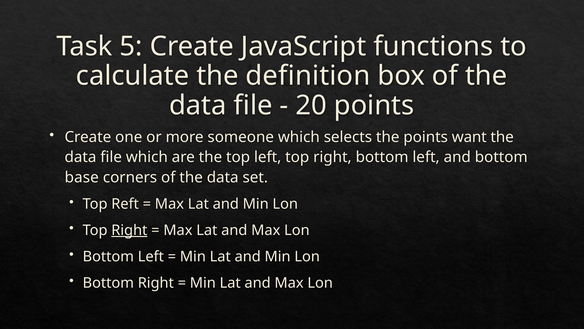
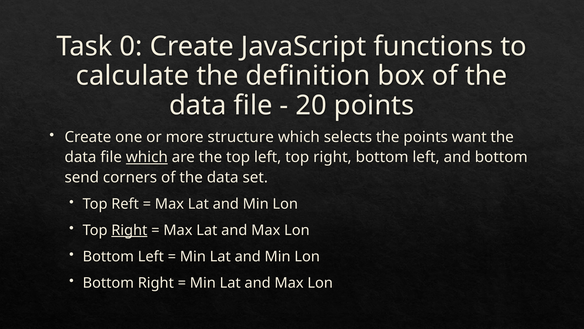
5: 5 -> 0 (131, 46)
someone: someone -> structure (241, 137)
which underline: none -> present (147, 157)
base: base -> send (82, 177)
